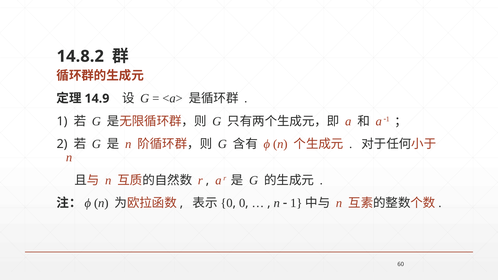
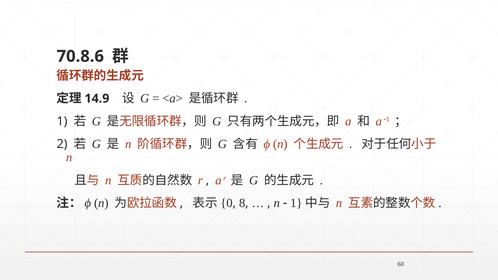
14.8.2: 14.8.2 -> 70.8.6 (80, 56)
0: 0 -> 8 (242, 203)
